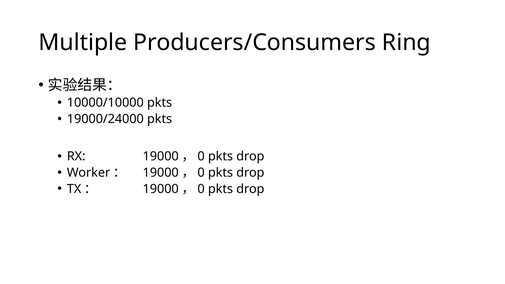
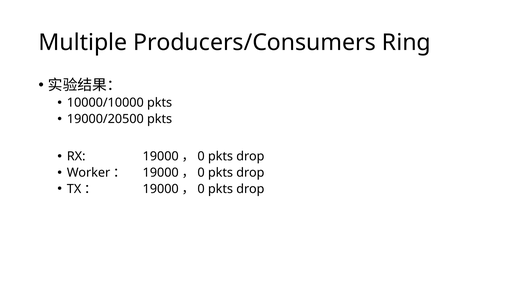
19000/24000: 19000/24000 -> 19000/20500 (105, 119)
